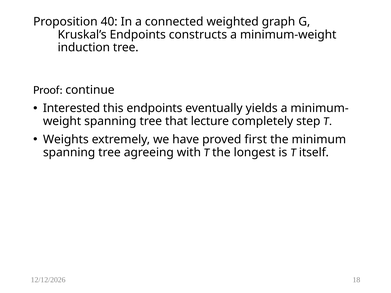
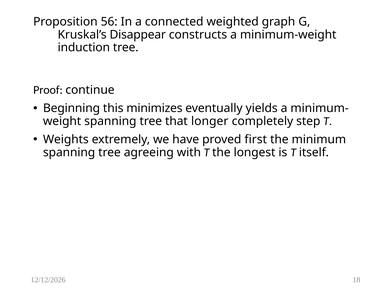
40: 40 -> 56 (109, 22)
Kruskal’s Endpoints: Endpoints -> Disappear (138, 35)
Interested: Interested -> Beginning (71, 108)
this endpoints: endpoints -> minimizes (154, 108)
lecture: lecture -> longer (210, 121)
